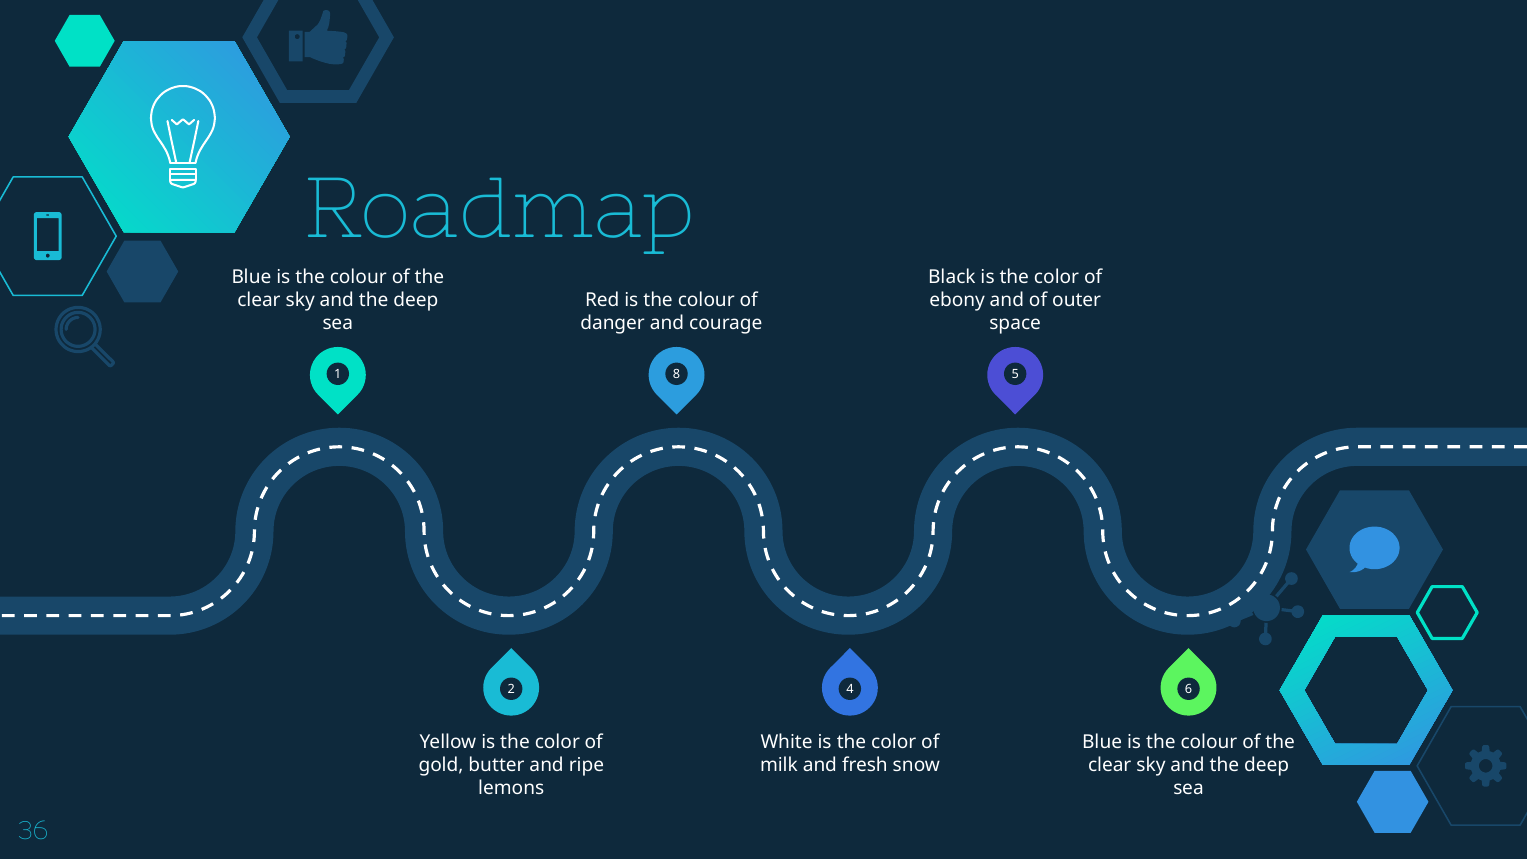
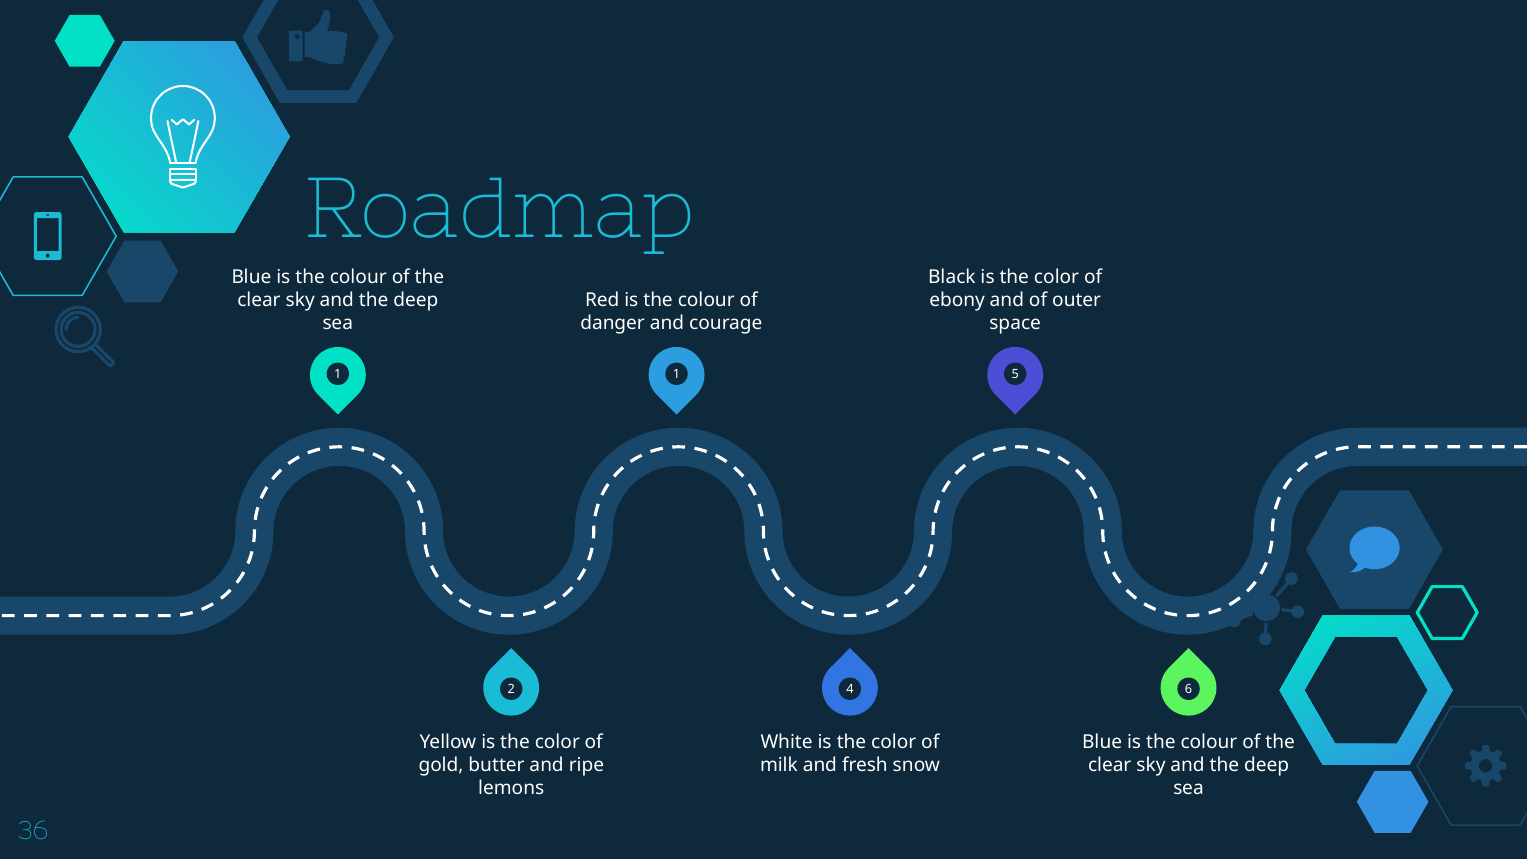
1 8: 8 -> 1 (677, 375)
